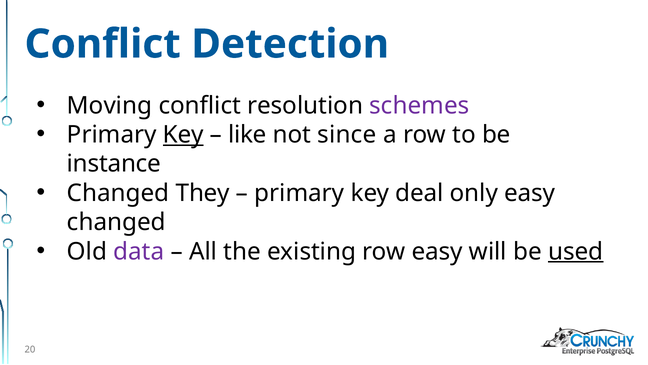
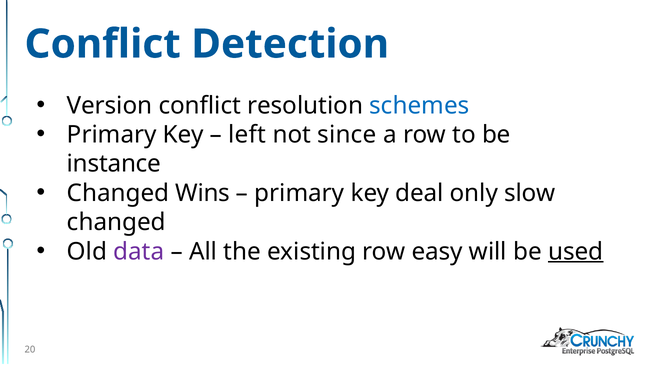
Moving: Moving -> Version (110, 105)
schemes colour: purple -> blue (419, 105)
Key underline: present -> none (183, 134)
like: like -> left (247, 134)
They: They -> Wins (203, 193)
only easy: easy -> slow (530, 193)
